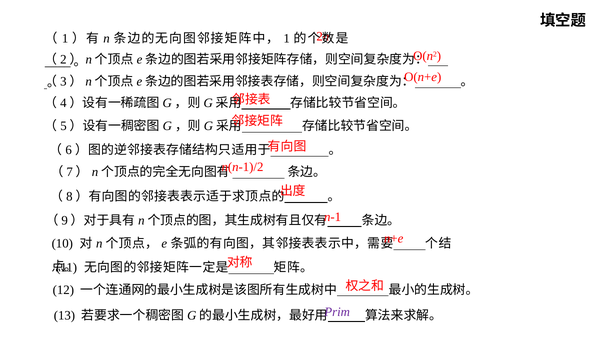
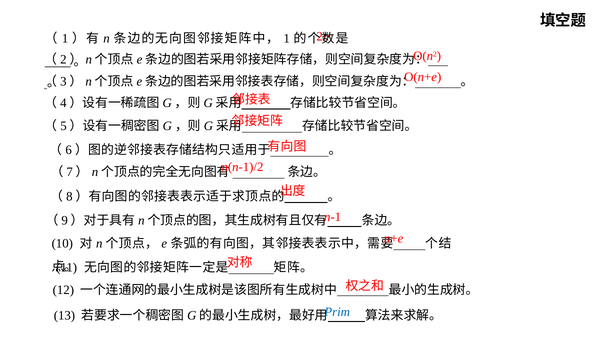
Prim colour: purple -> blue (337, 312)
